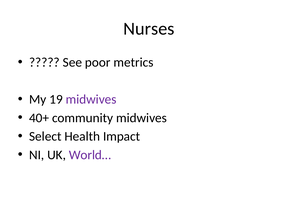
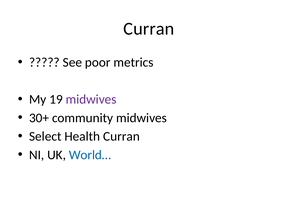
Nurses: Nurses -> Curran (149, 29)
40+: 40+ -> 30+ (39, 118)
Health Impact: Impact -> Curran (122, 137)
World… colour: purple -> blue (90, 155)
